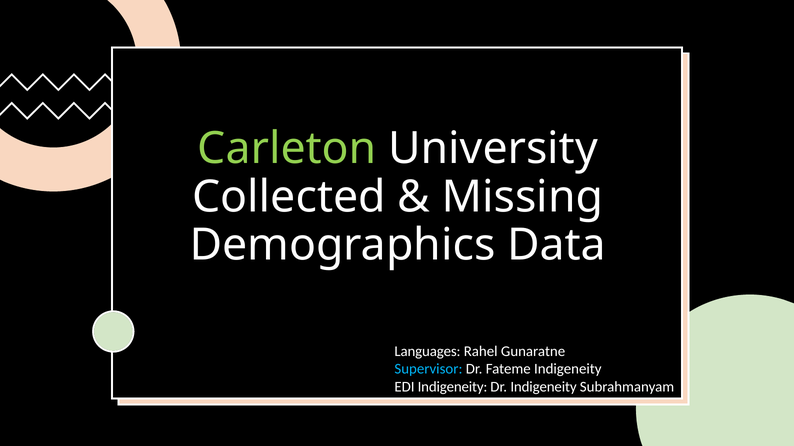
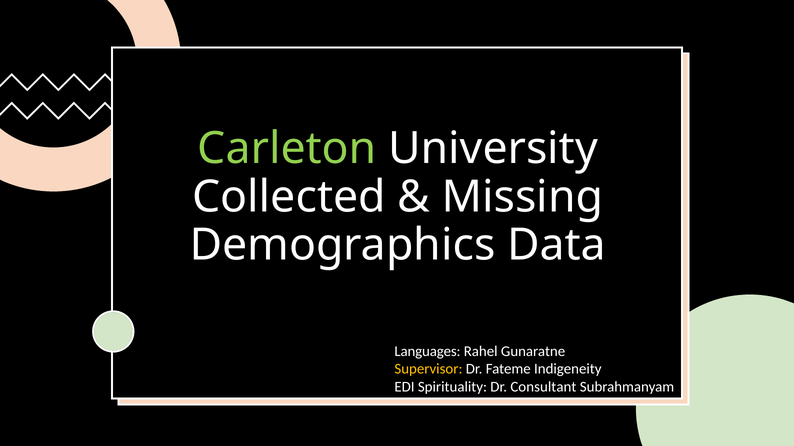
Supervisor colour: light blue -> yellow (428, 369)
EDI Indigeneity: Indigeneity -> Spirituality (452, 387)
Dr Indigeneity: Indigeneity -> Consultant (543, 387)
